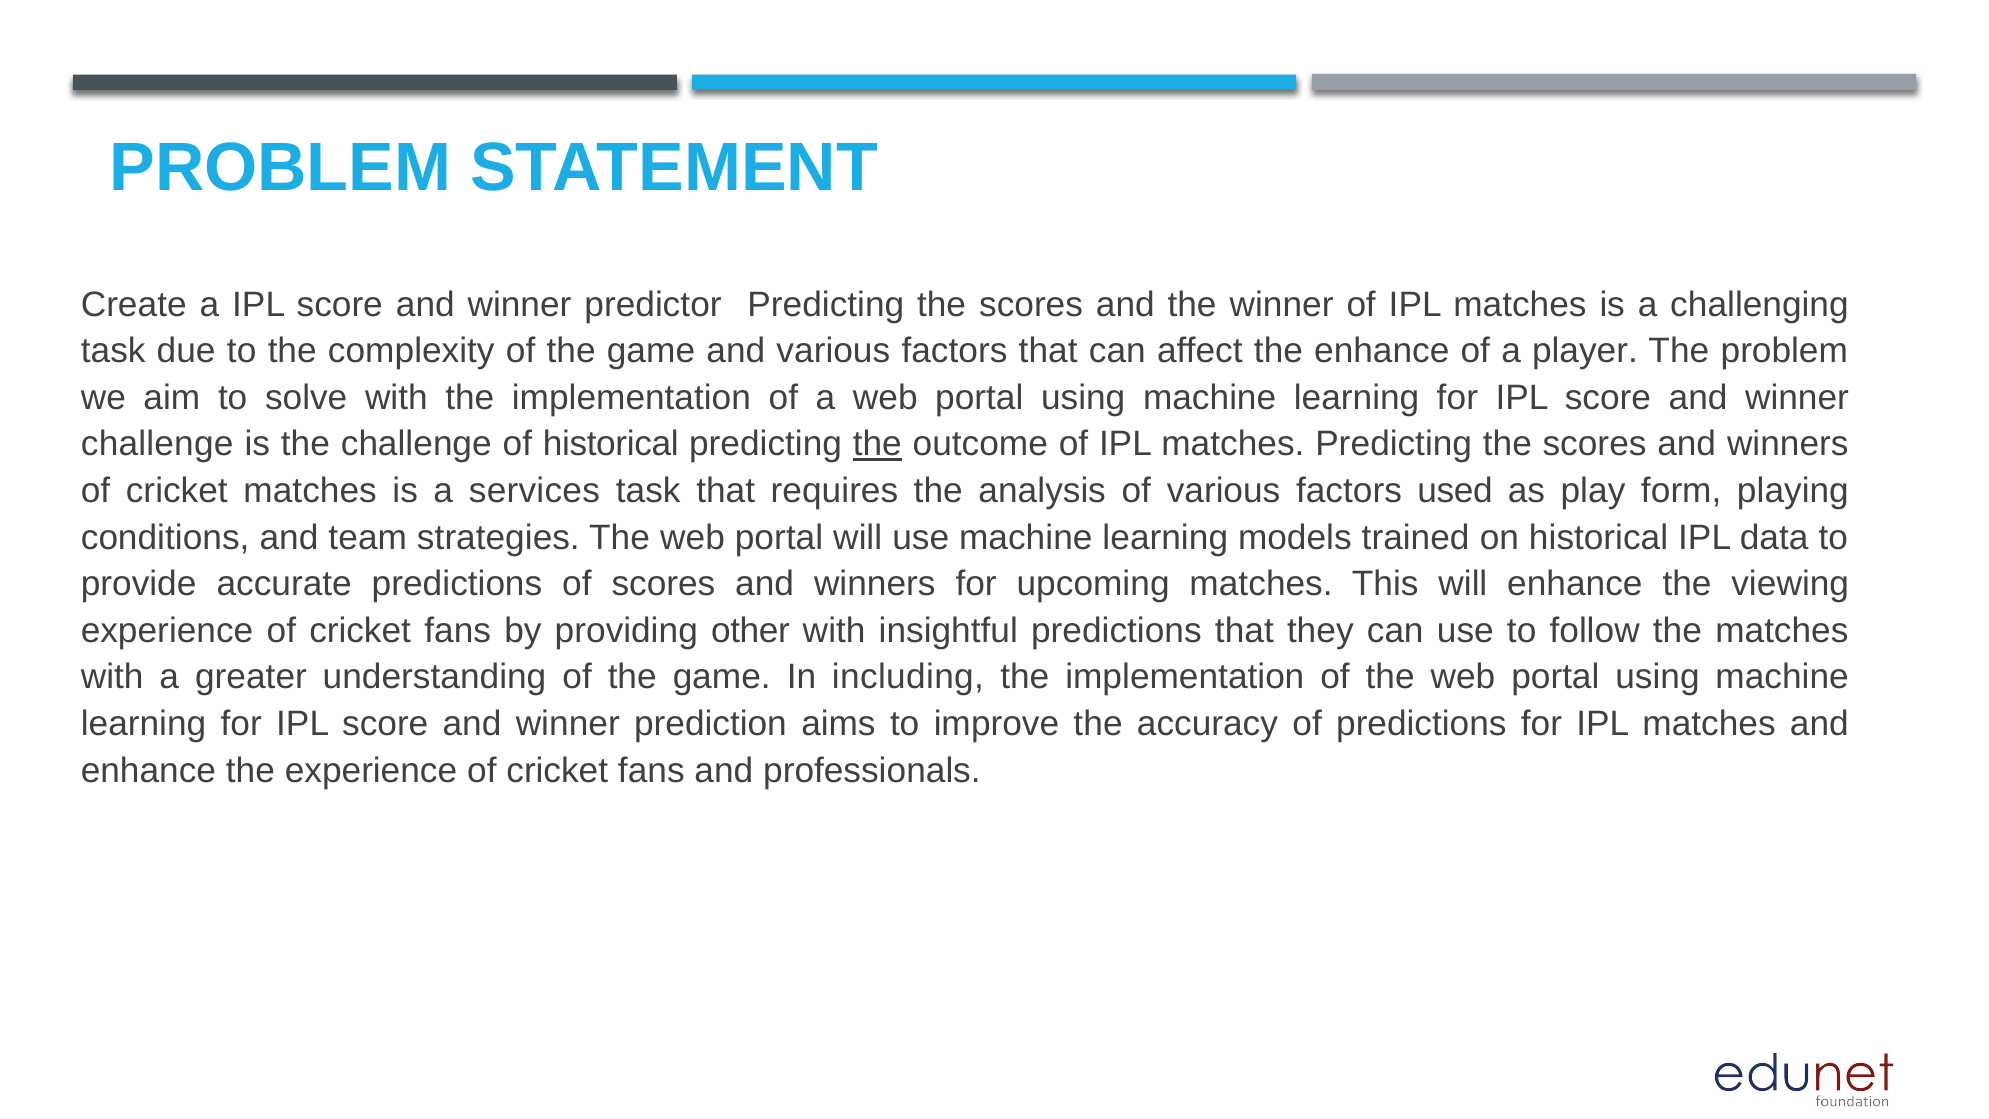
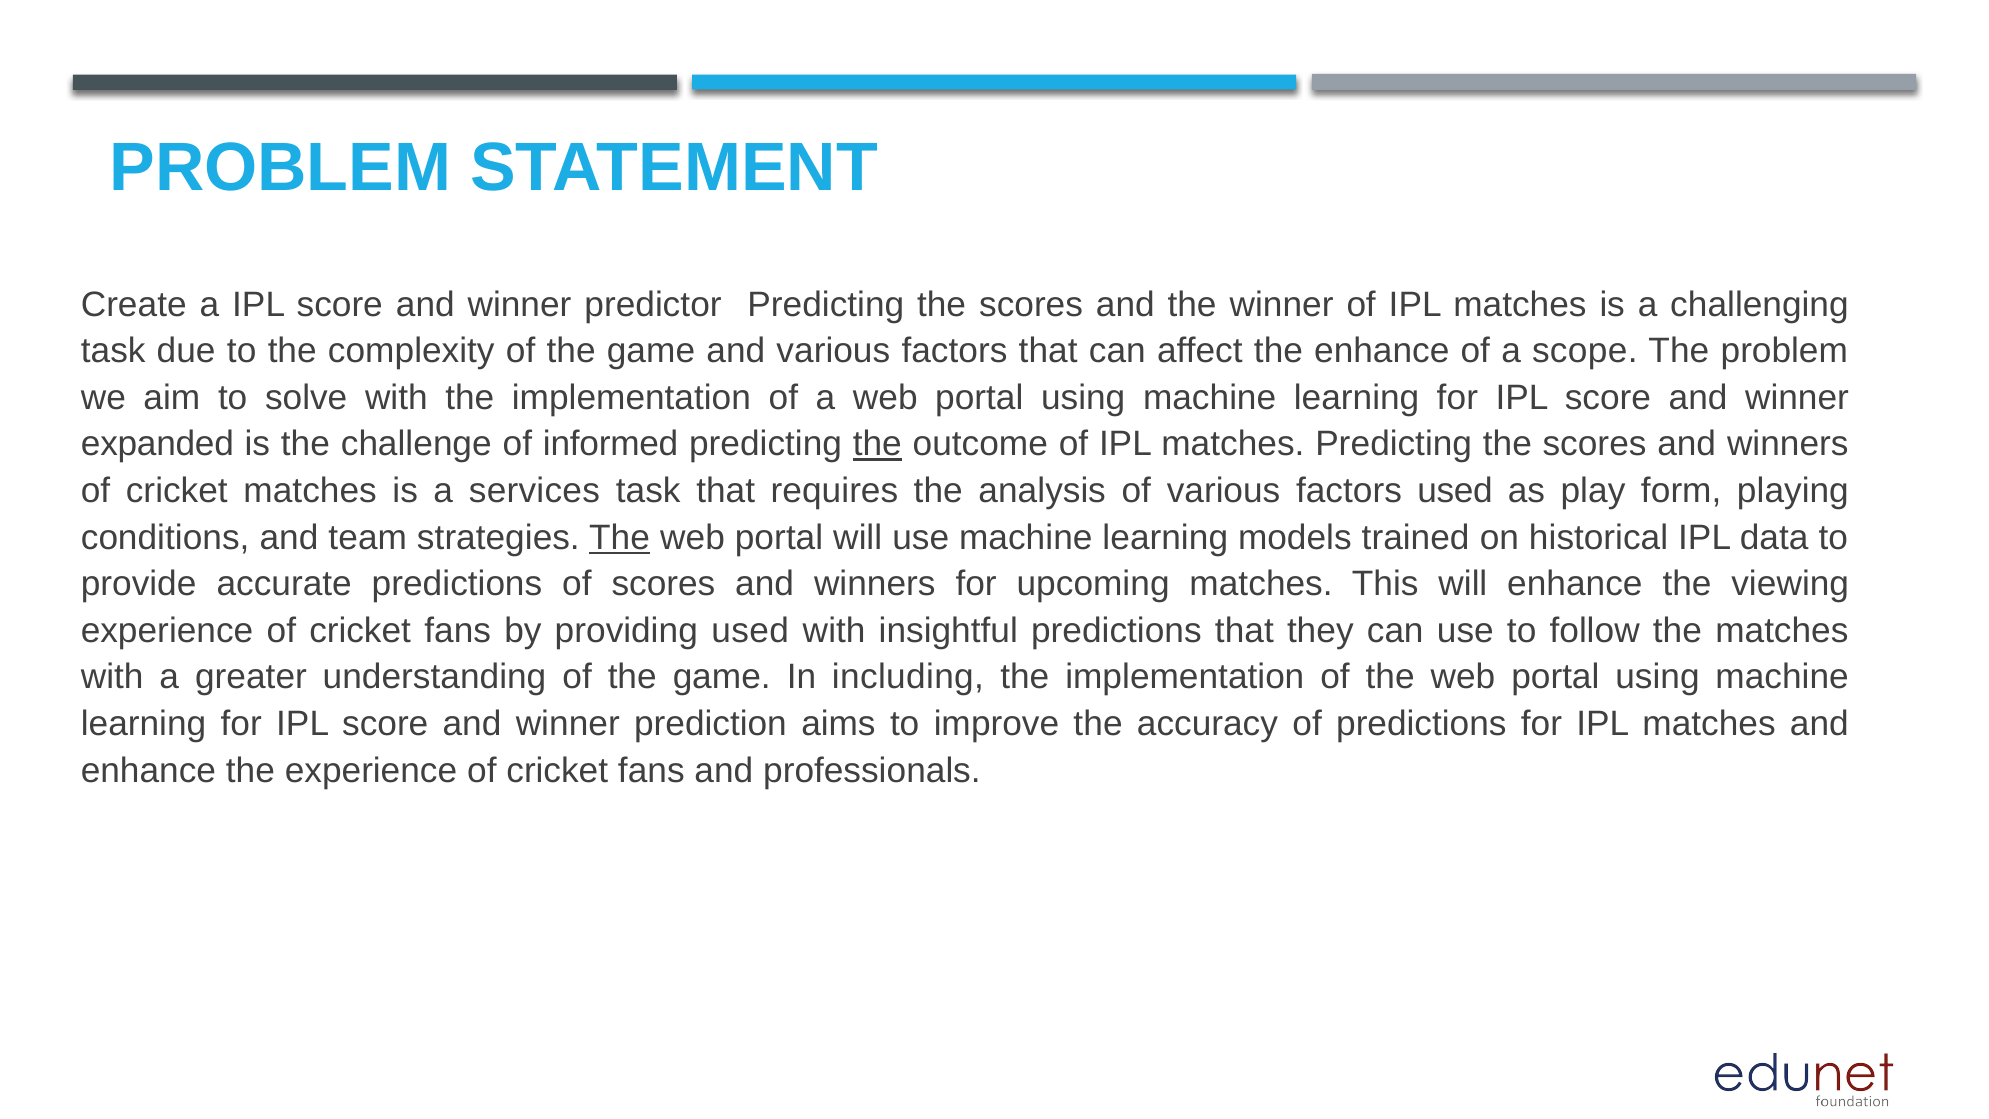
player: player -> scope (1585, 351)
challenge: challenge -> expanded (157, 444)
of historical: historical -> informed (611, 444)
The underline: none -> present (620, 537)
providing other: other -> used (750, 631)
